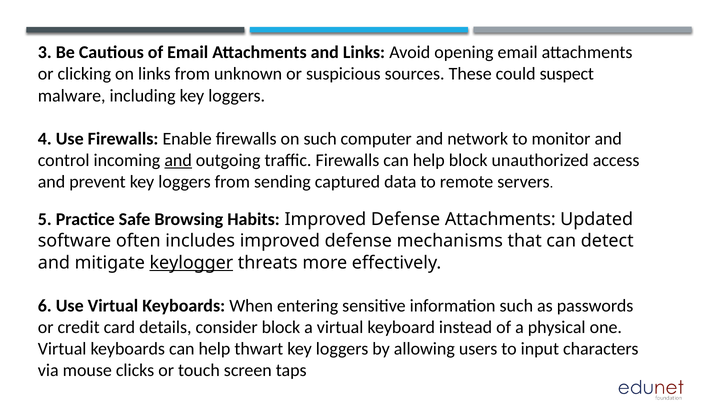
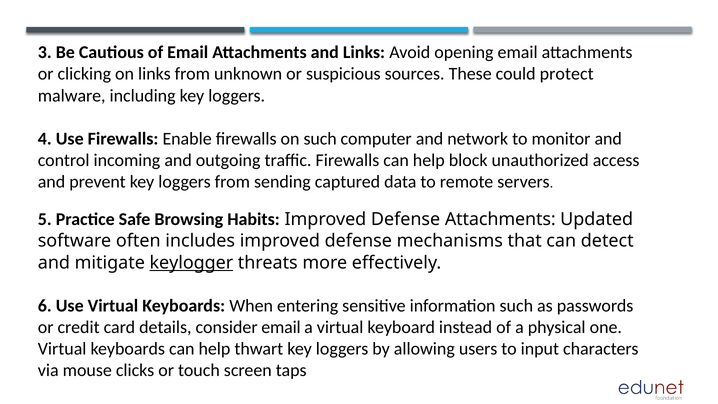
suspect: suspect -> protect (567, 74)
and underline: present -> none (178, 160)
consider block: block -> email (281, 327)
